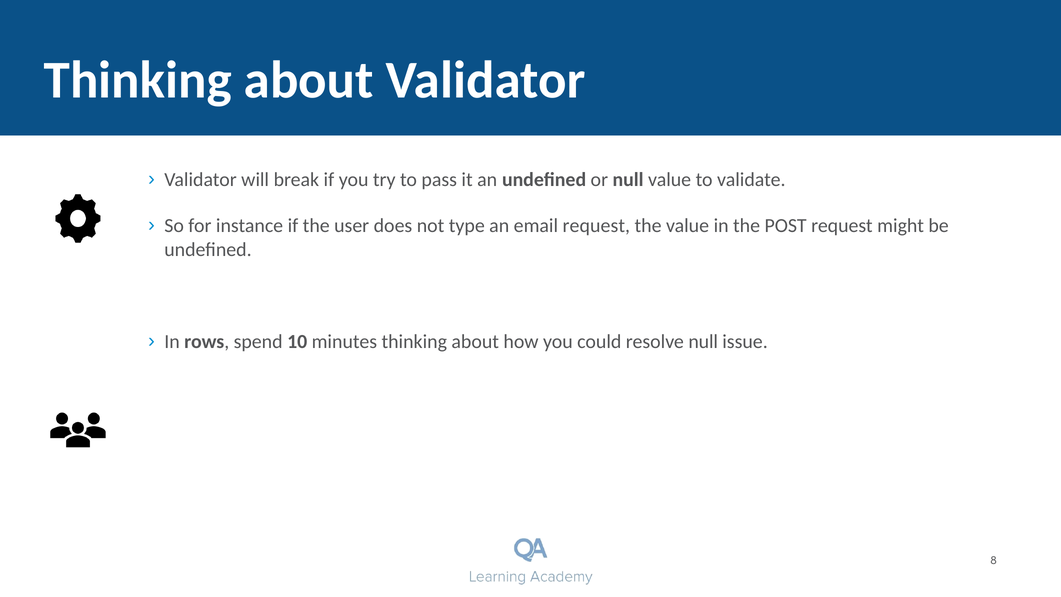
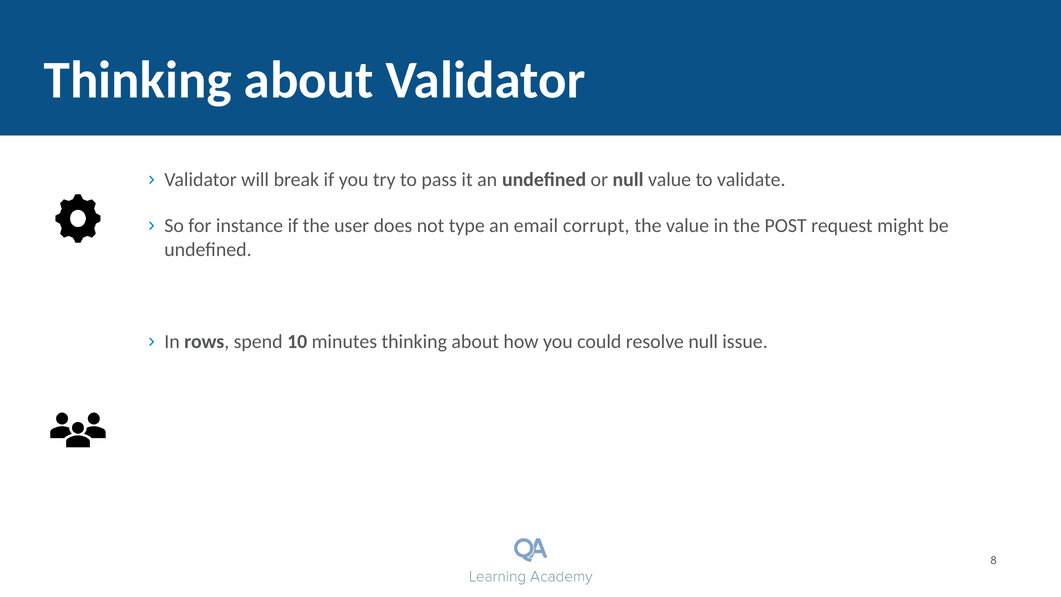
email request: request -> corrupt (596, 226)
